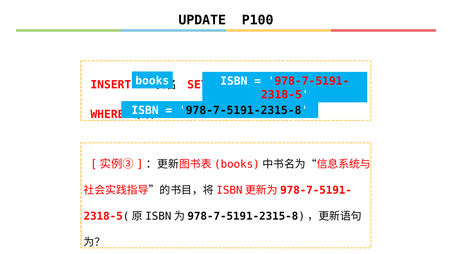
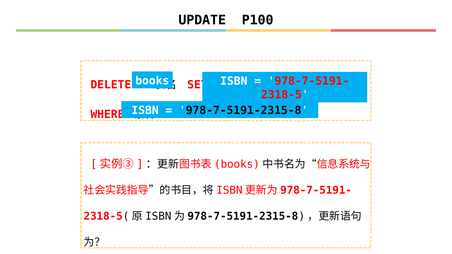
INSERT: INSERT -> DELETE (111, 85)
